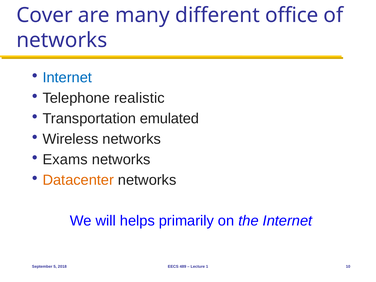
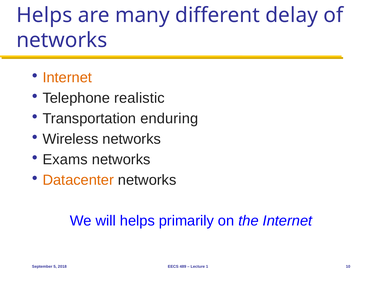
Cover: Cover -> Helps (44, 15)
office: office -> delay (292, 15)
Internet colour: blue -> orange (67, 77)
emulated: emulated -> enduring (169, 118)
